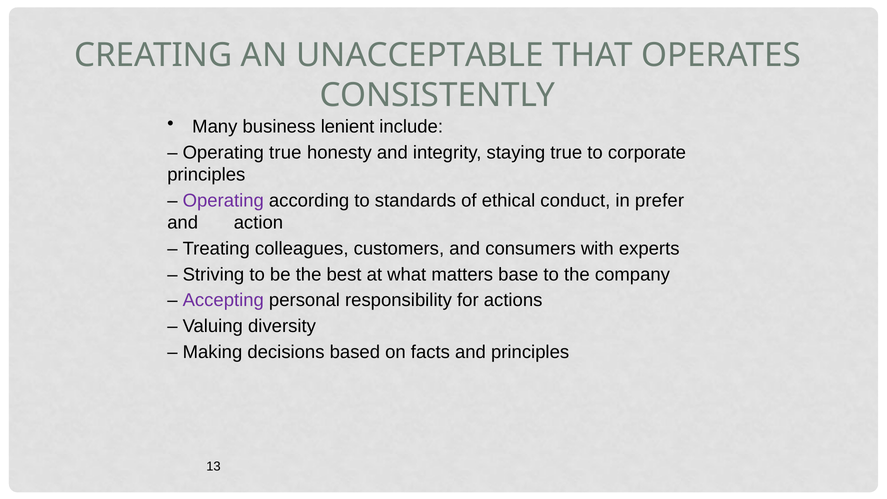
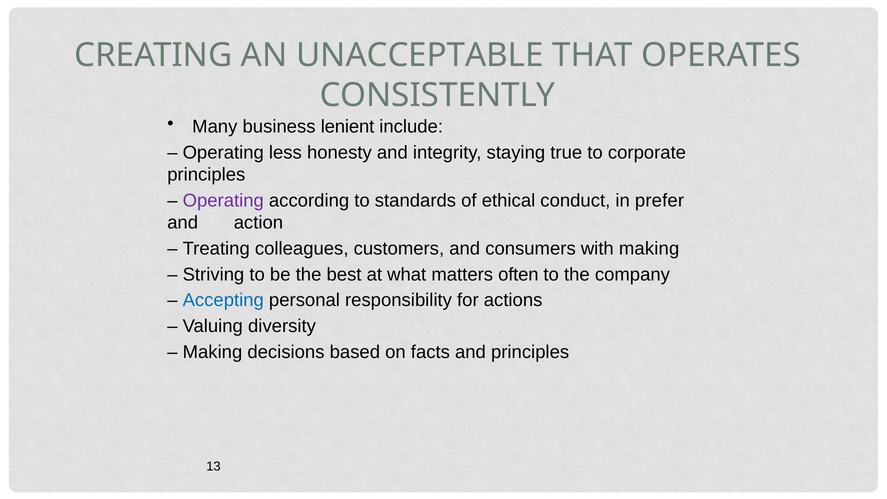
Operating true: true -> less (285, 152)
with experts: experts -> making (649, 248)
base: base -> often (518, 274)
Accepting colour: purple -> blue (223, 300)
